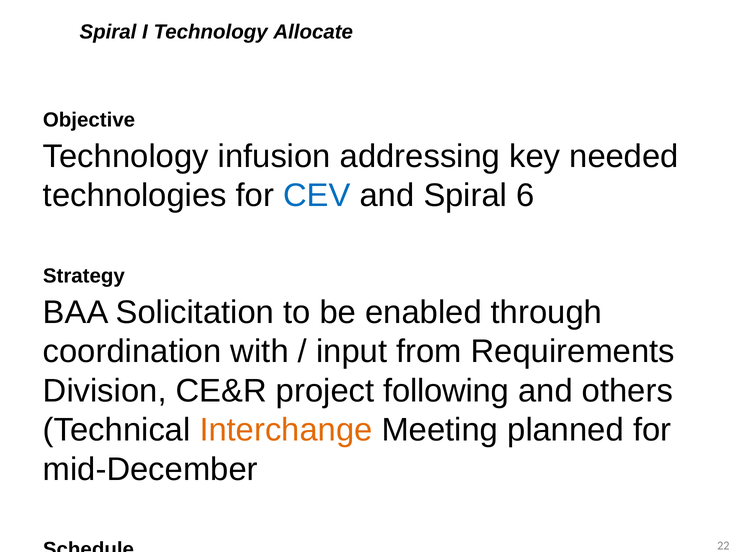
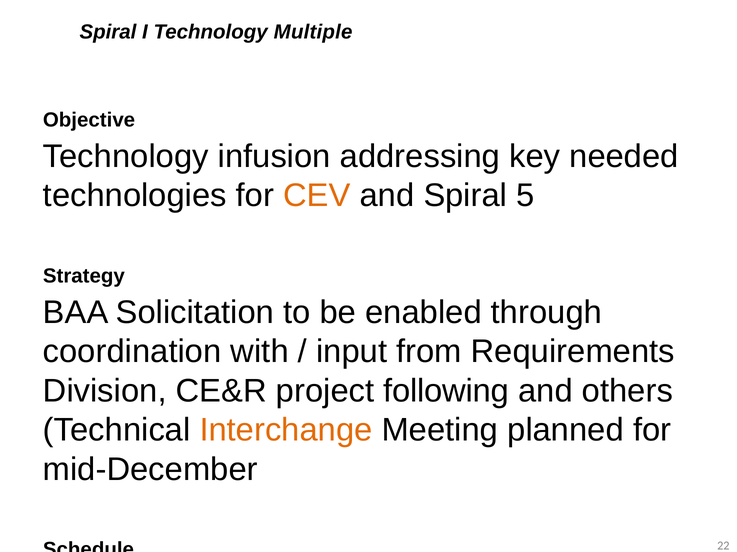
Allocate: Allocate -> Multiple (313, 32)
CEV colour: blue -> orange (317, 196)
6: 6 -> 5 (525, 196)
